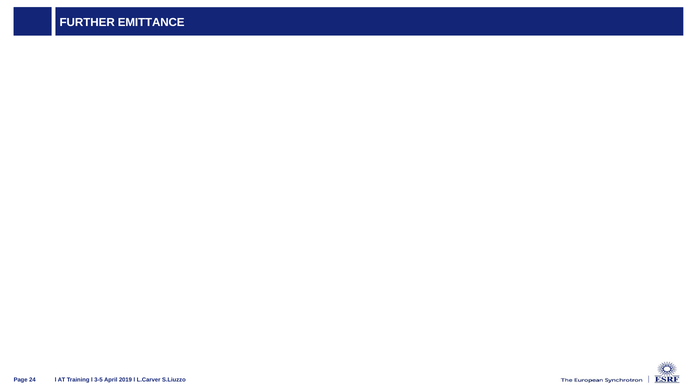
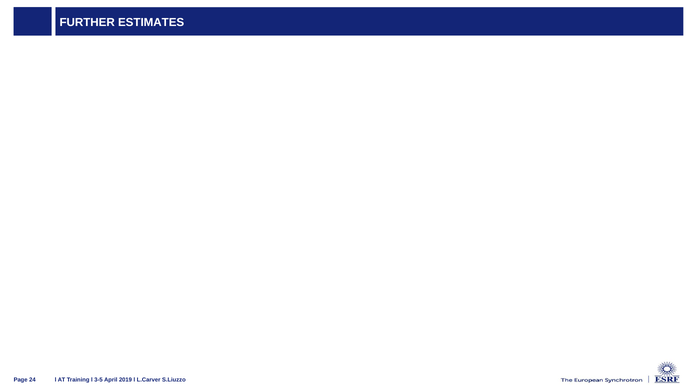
EMITTANCE: EMITTANCE -> ESTIMATES (151, 22)
